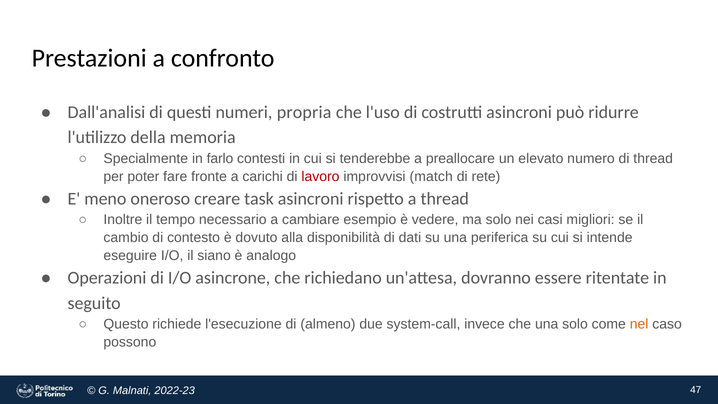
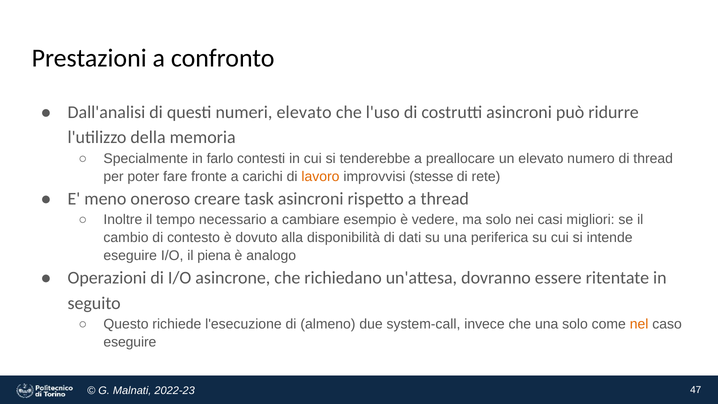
numeri propria: propria -> elevato (304, 112)
lavoro colour: red -> orange (320, 177)
match: match -> stesse (431, 177)
siano: siano -> piena (214, 256)
possono: possono -> eseguire (130, 342)
